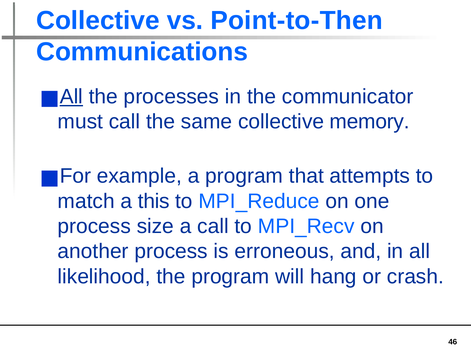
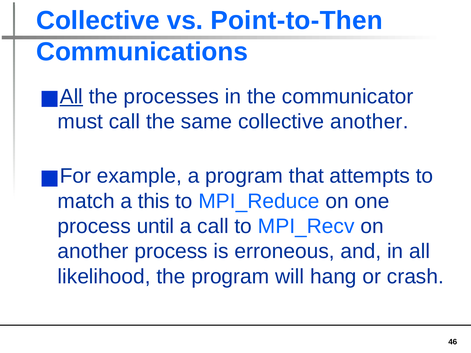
collective memory: memory -> another (369, 122)
size: size -> until (155, 226)
